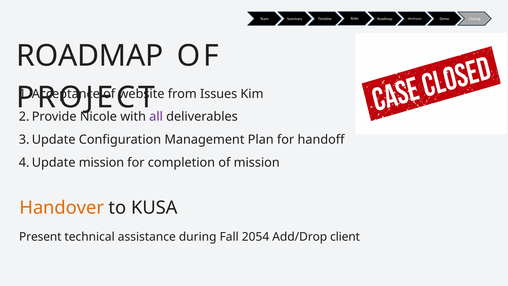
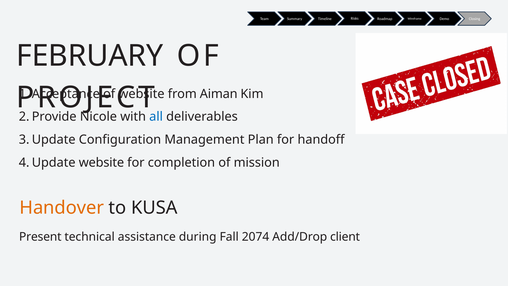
ROADMAP: ROADMAP -> FEBRUARY (90, 56)
Issues: Issues -> Aiman (219, 94)
all colour: purple -> blue (156, 117)
mission: mission -> website (101, 162)
2054: 2054 -> 2074 (256, 237)
